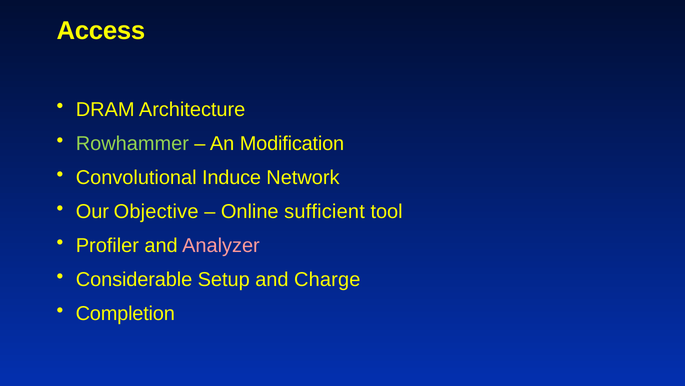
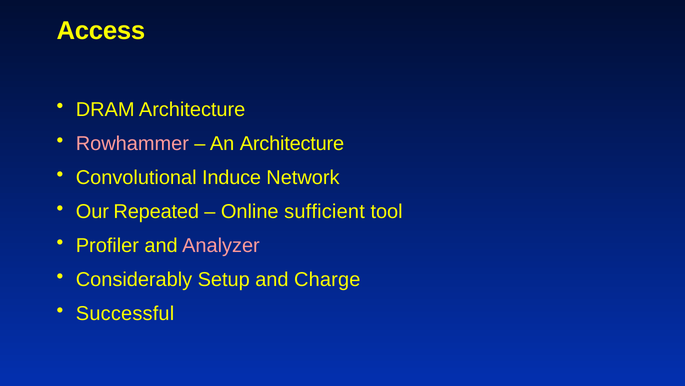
Rowhammer colour: light green -> pink (132, 143)
An Modification: Modification -> Architecture (292, 143)
Objective: Objective -> Repeated (156, 211)
Considerable: Considerable -> Considerably (134, 279)
Completion: Completion -> Successful (125, 313)
